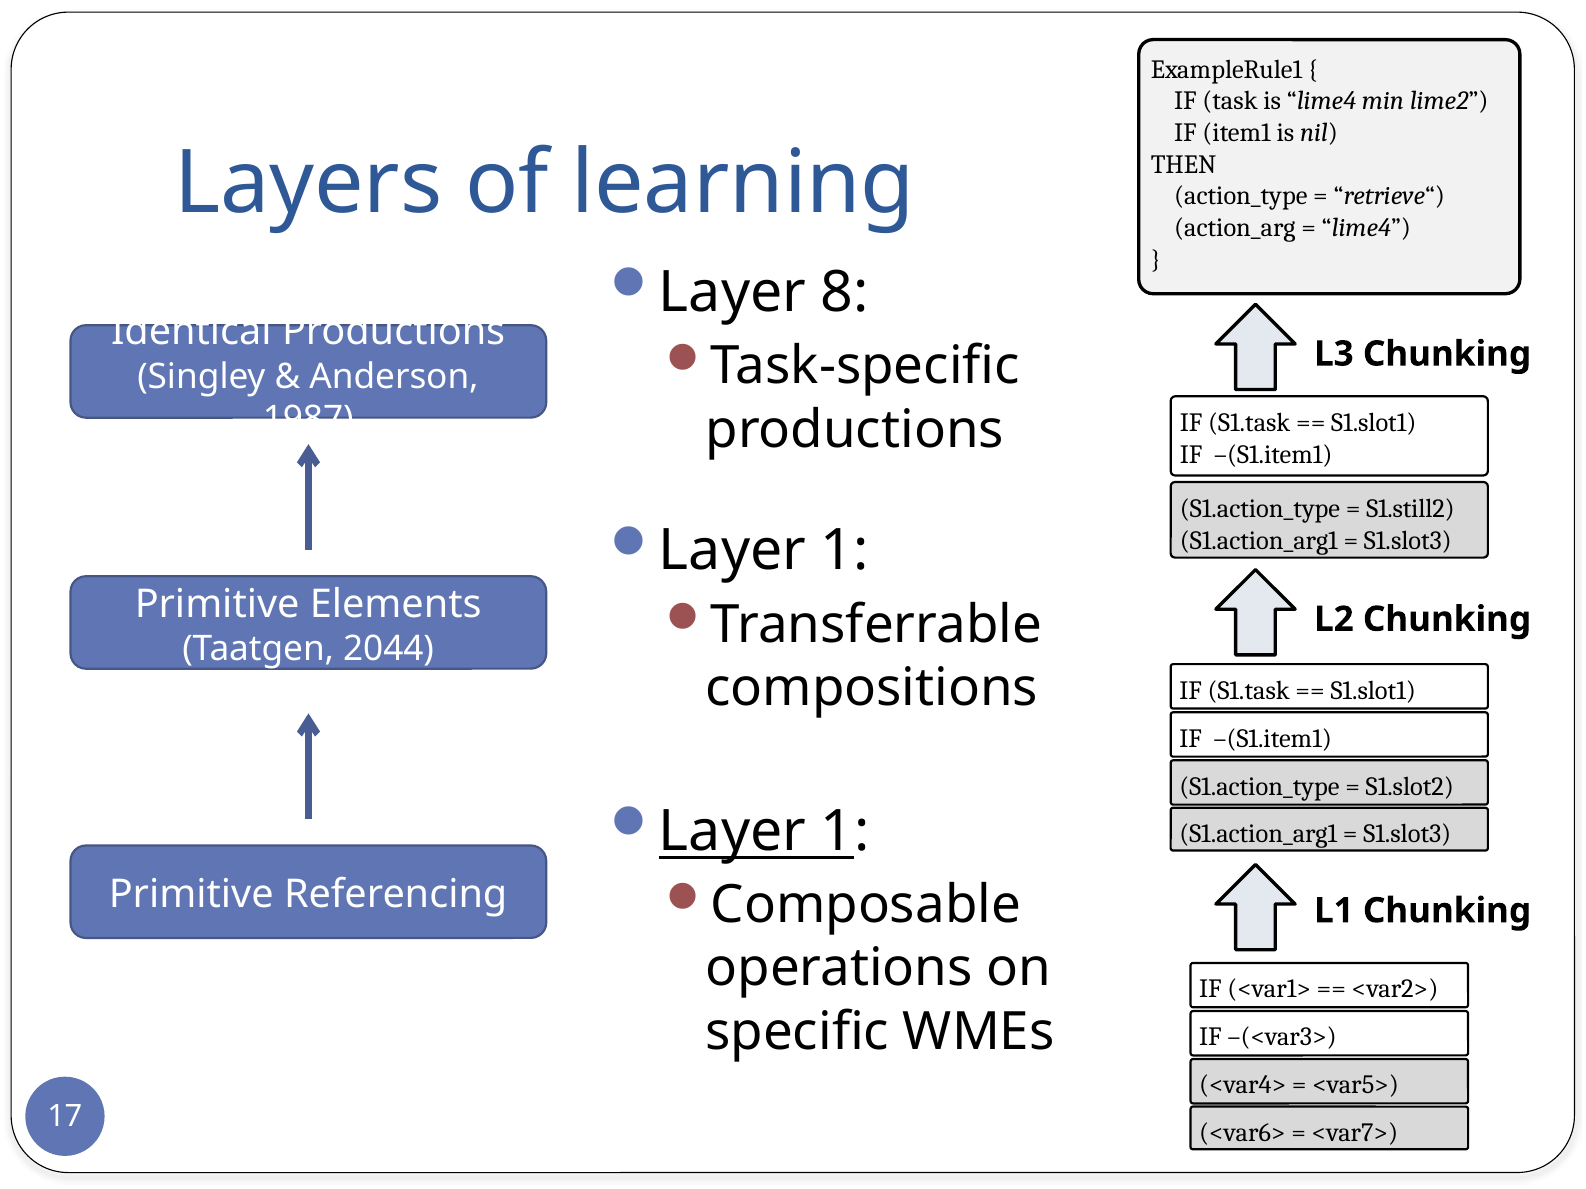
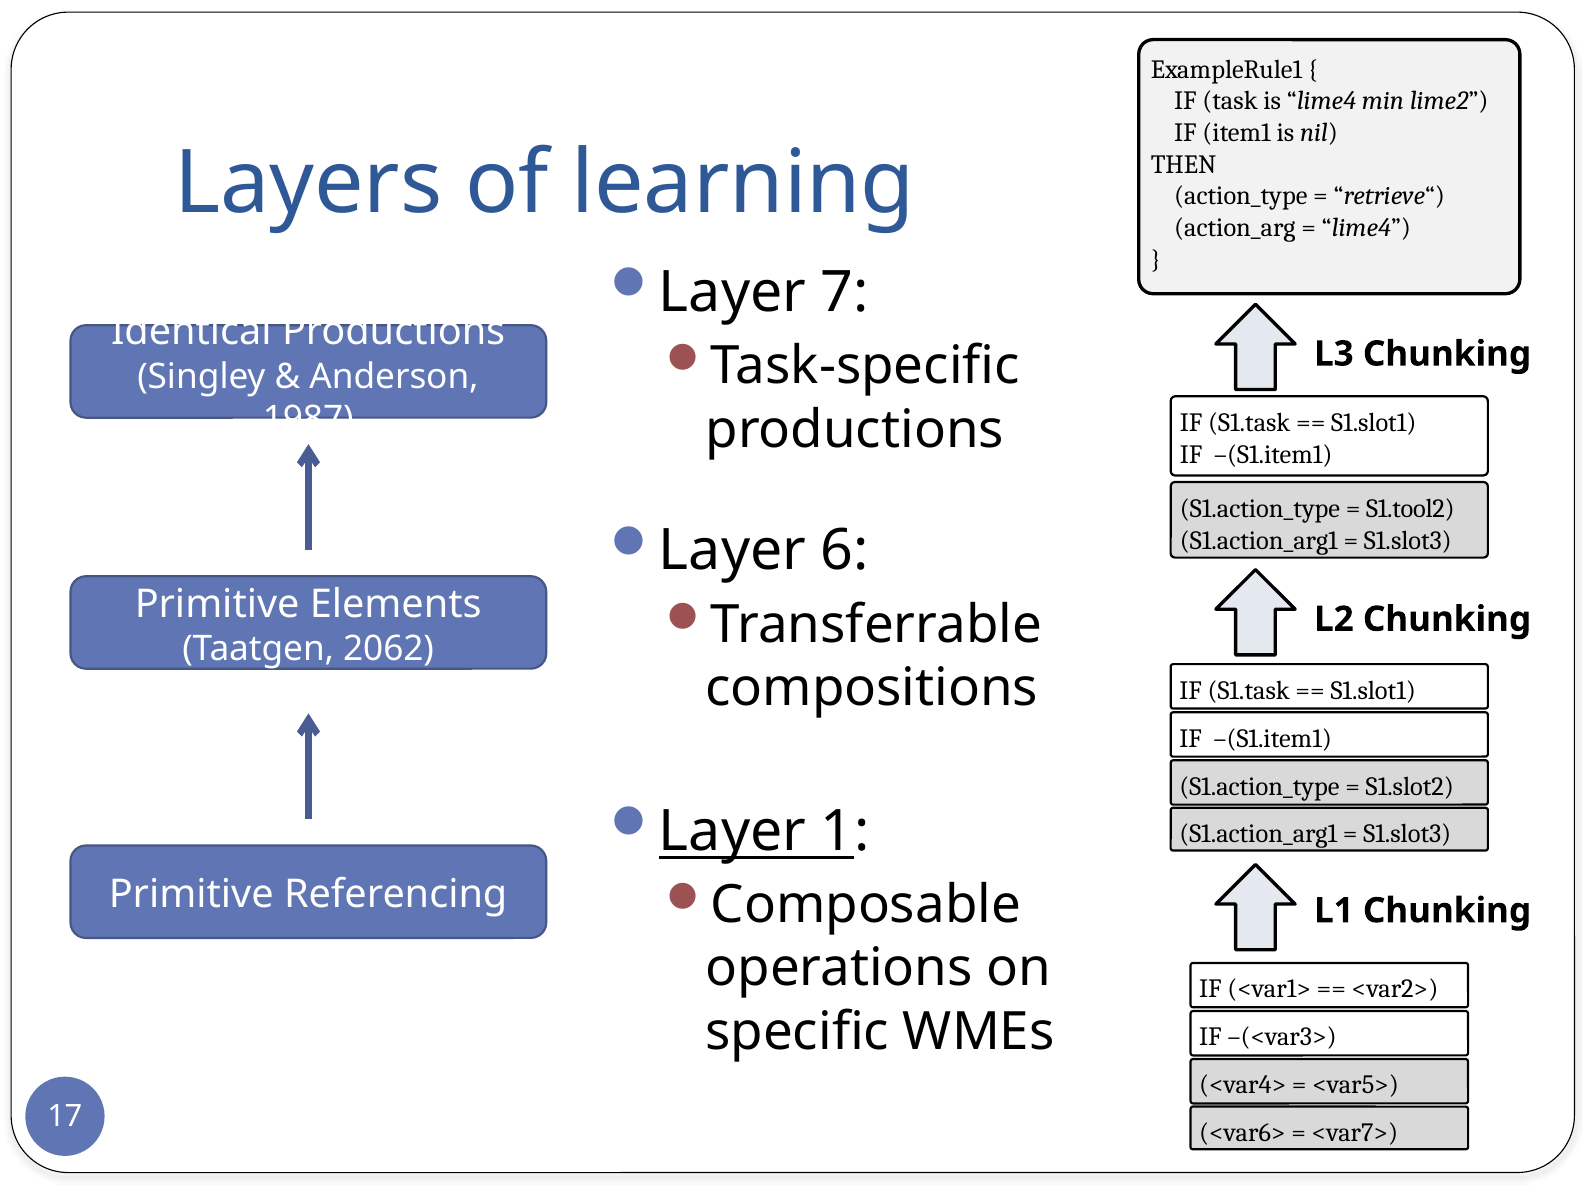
8: 8 -> 7 (845, 292)
S1.still2: S1.still2 -> S1.tool2 (1410, 509)
1: 1 -> 6 (845, 551)
2044: 2044 -> 2062 (389, 649)
